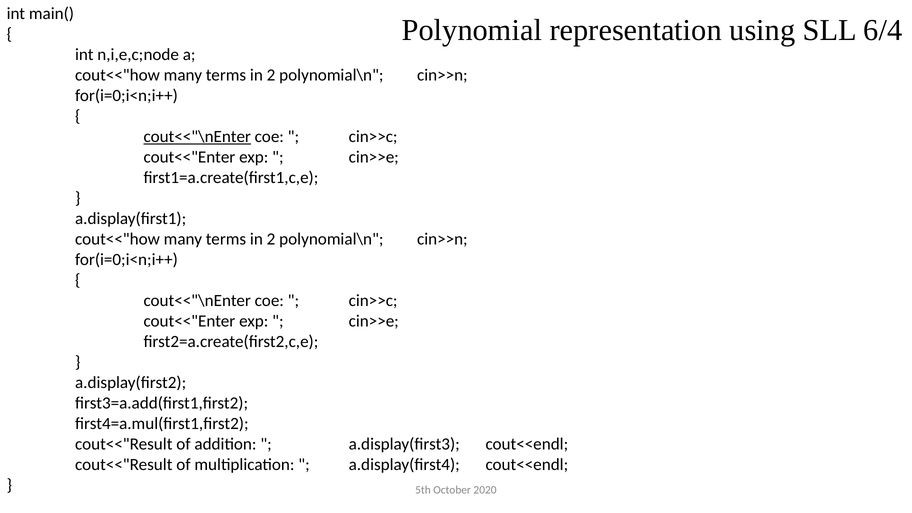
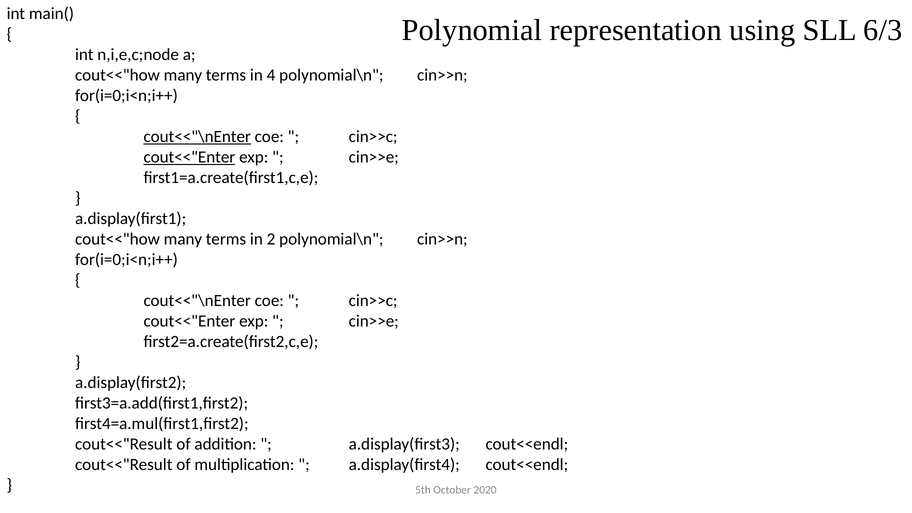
6/4: 6/4 -> 6/3 (883, 30)
2: 2 -> 4 (271, 75)
cout<<"Enter underline: none -> present (189, 157)
